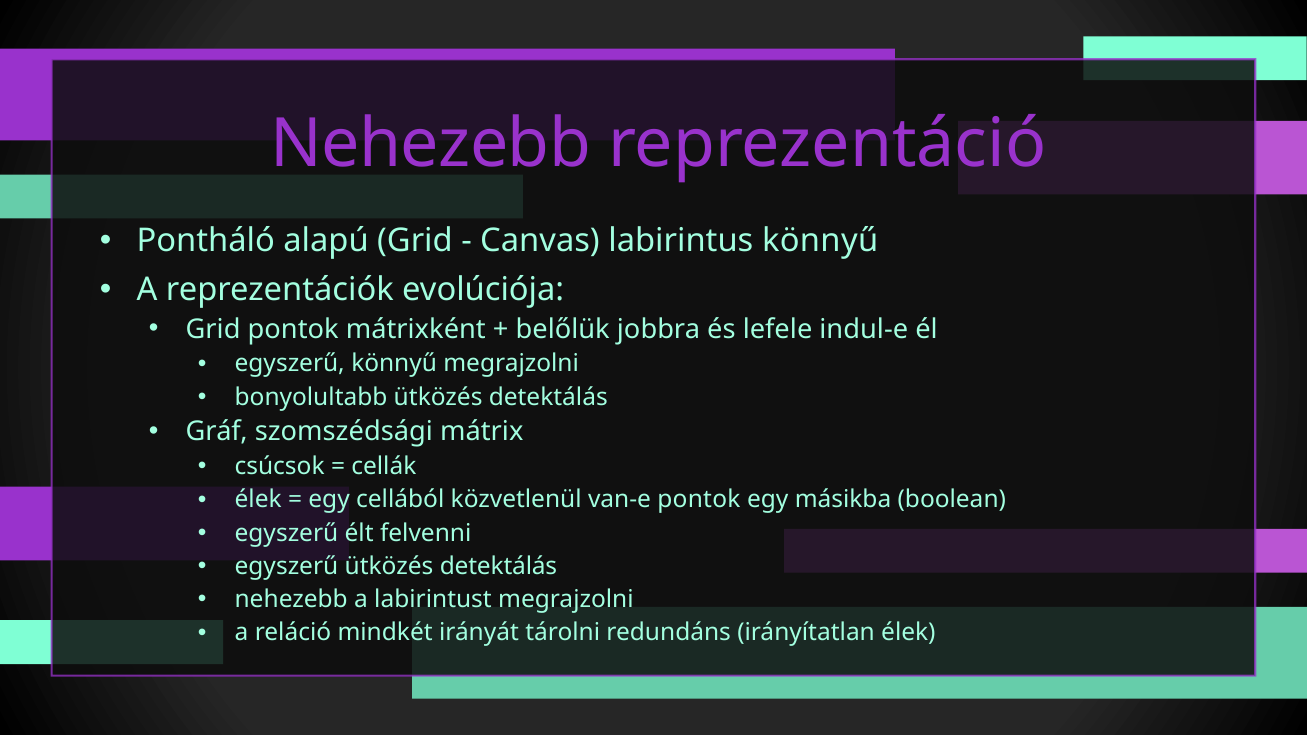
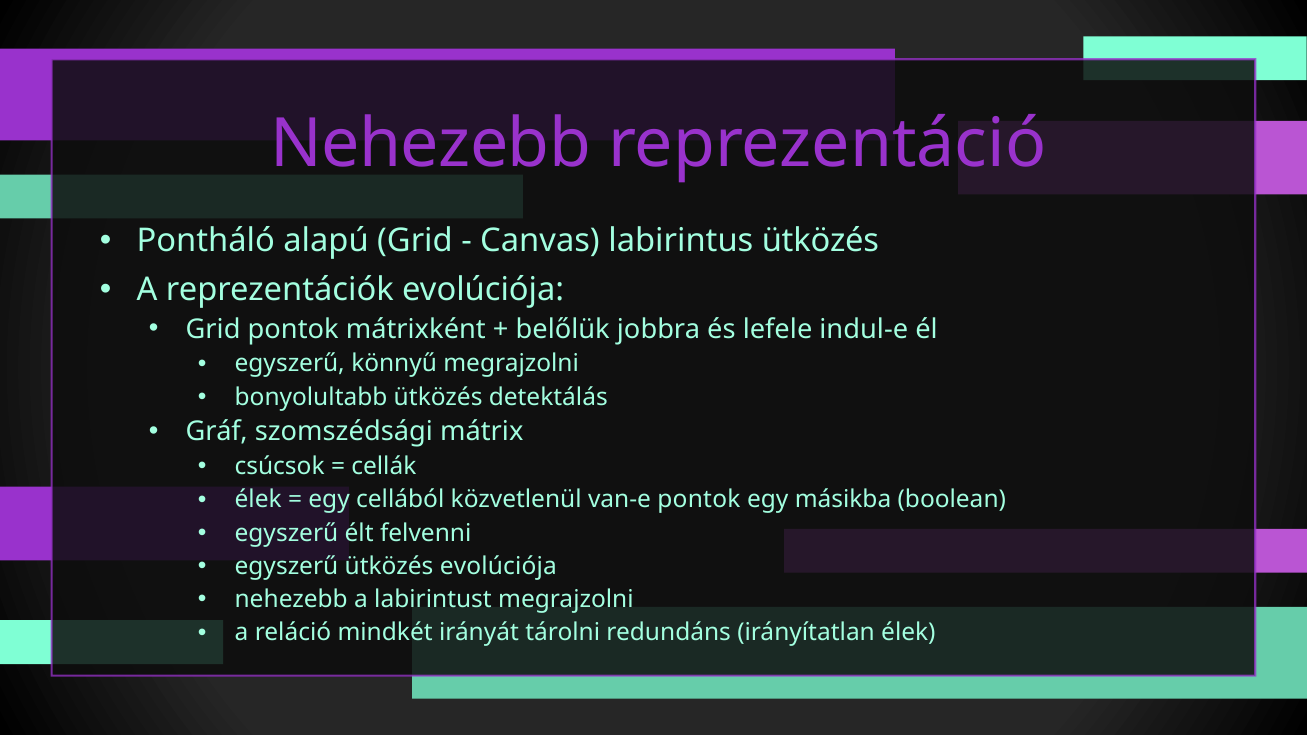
labirintus könnyű: könnyű -> ütközés (820, 241)
egyszerű ütközés detektálás: detektálás -> evolúciója (498, 567)
